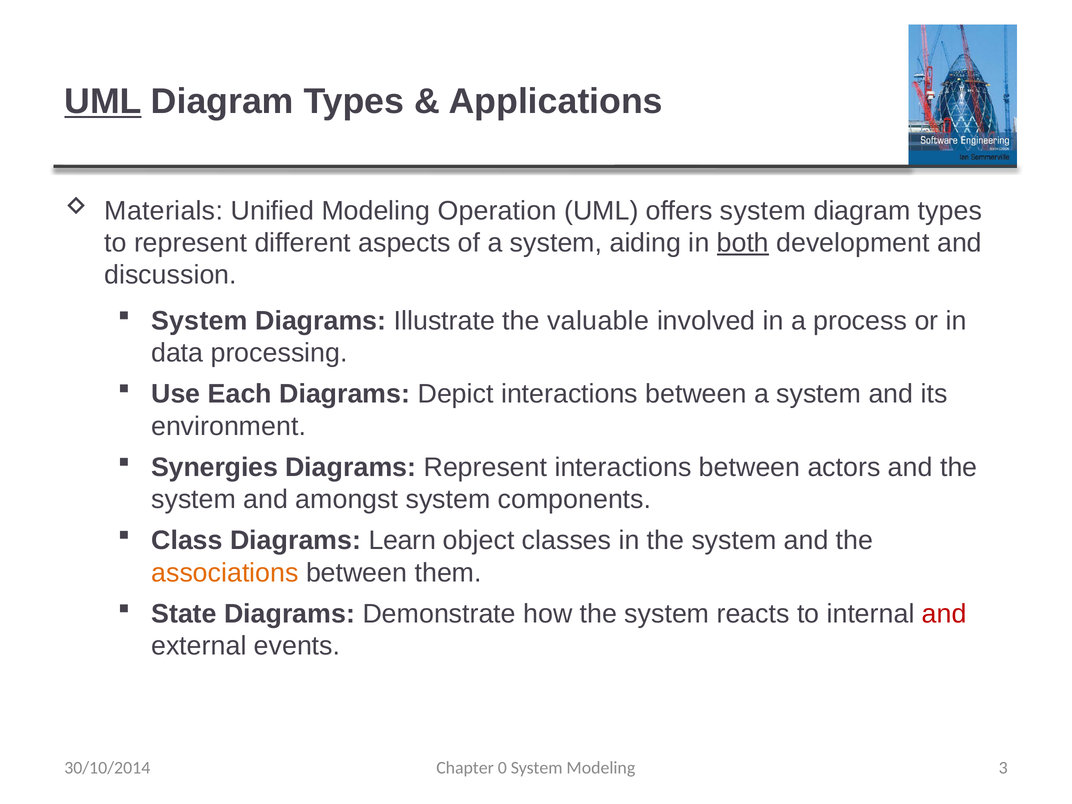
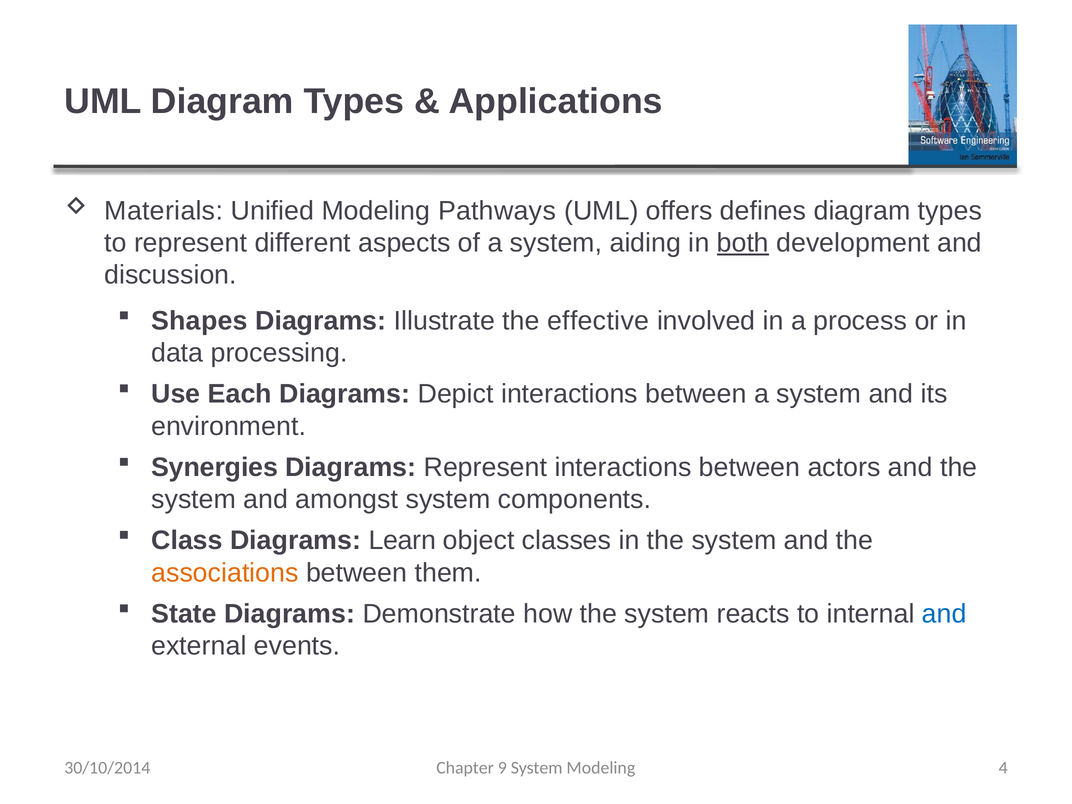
UML underline: present -> none (103, 102)
Operation: Operation -> Pathways (497, 211)
offers system: system -> defines (763, 211)
System: System -> Shapes (199, 321)
valuable: valuable -> effective (598, 321)
and colour: red -> blue (944, 614)
0: 0 -> 9 (502, 768)
3: 3 -> 4 (1003, 768)
